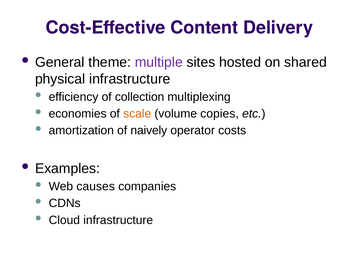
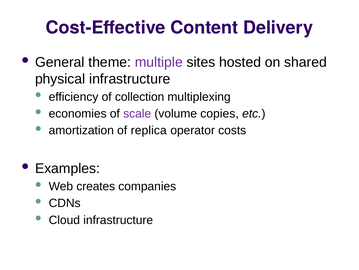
scale colour: orange -> purple (137, 113)
naively: naively -> replica (149, 130)
causes: causes -> creates (96, 186)
